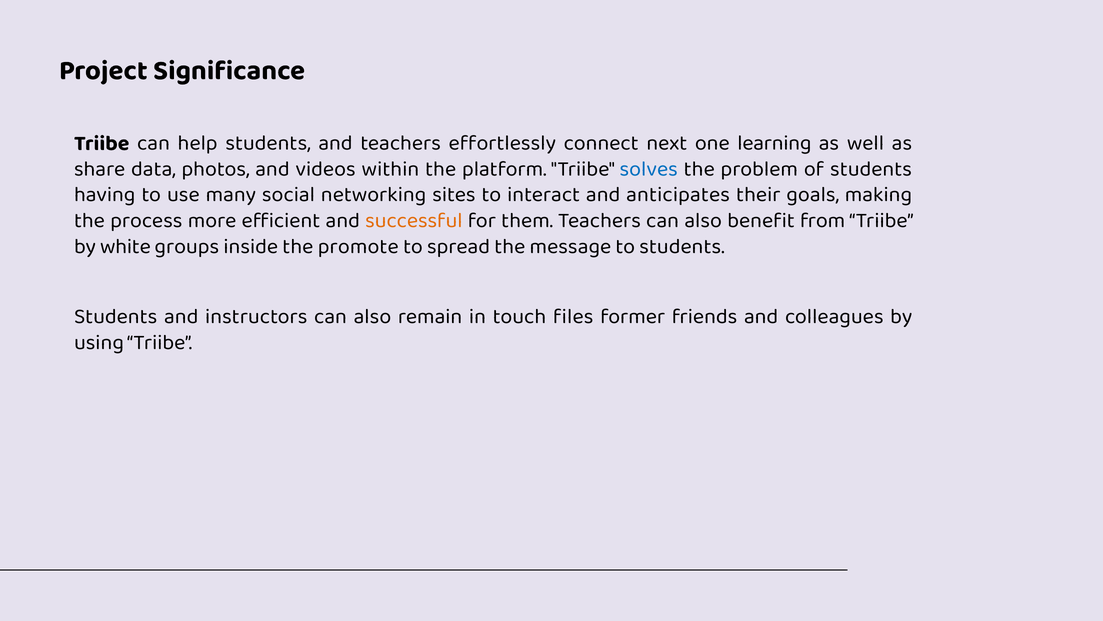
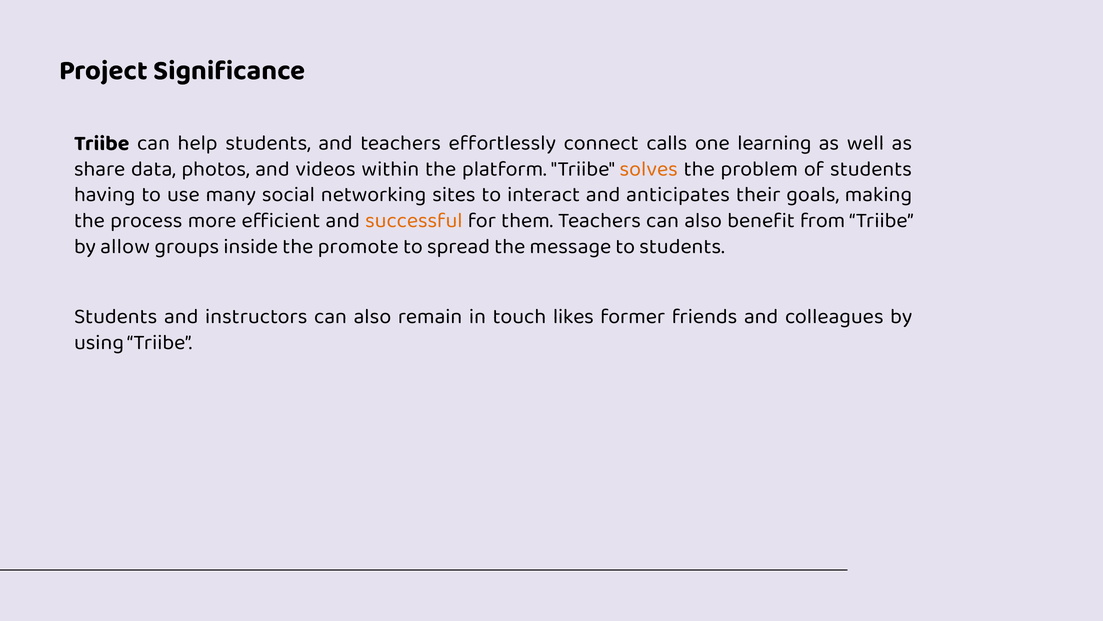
next: next -> calls (667, 143)
solves colour: blue -> orange (649, 168)
white: white -> allow (125, 246)
files: files -> likes (573, 316)
